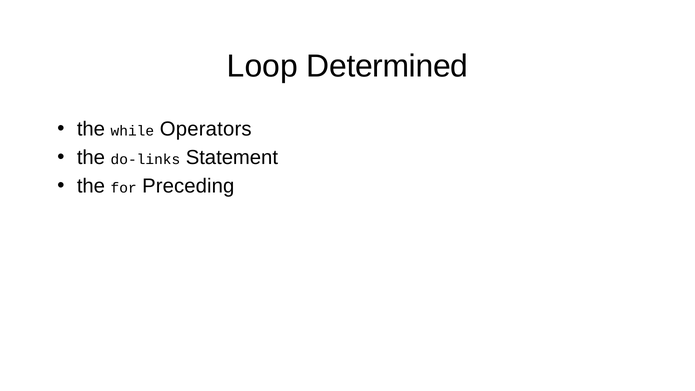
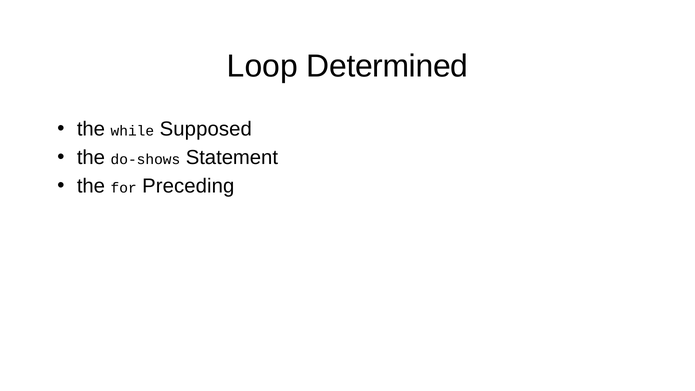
Operators: Operators -> Supposed (206, 129)
do-links: do-links -> do-shows (145, 159)
